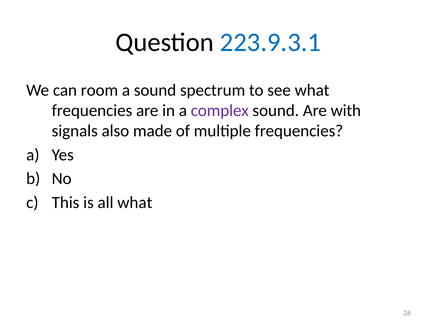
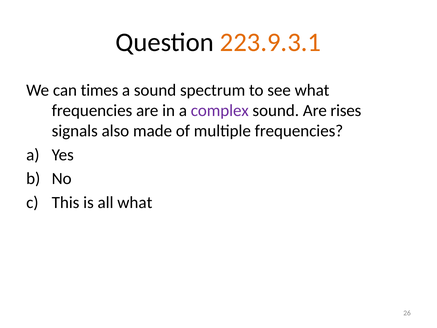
223.9.3.1 colour: blue -> orange (270, 42)
room: room -> times (100, 90)
with: with -> rises (346, 110)
